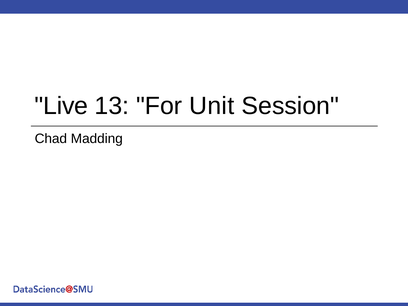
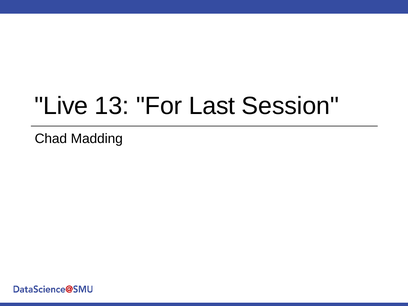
Unit: Unit -> Last (212, 106)
